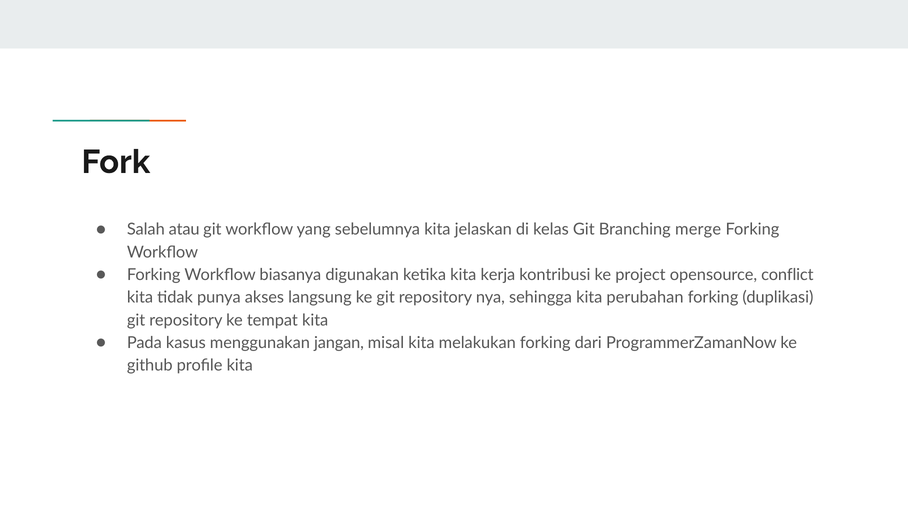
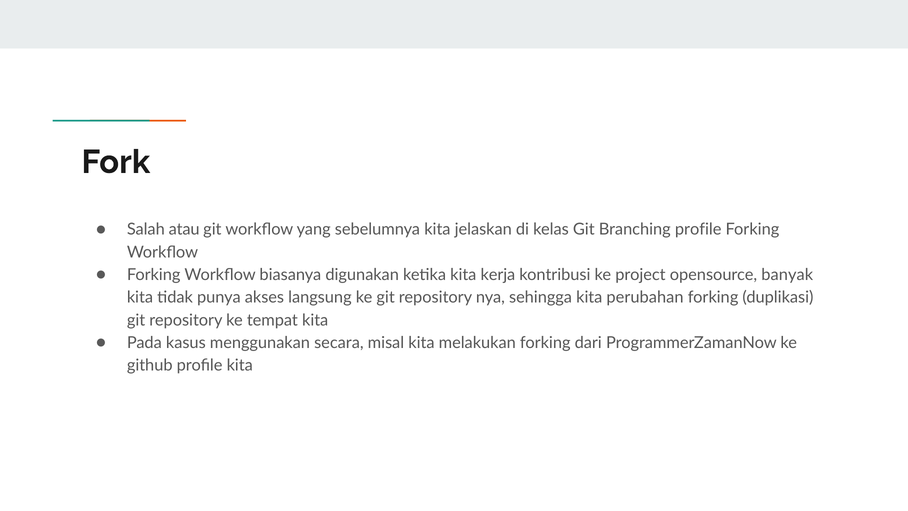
Branching merge: merge -> profile (698, 229)
conflict: conflict -> banyak (787, 275)
jangan: jangan -> secara (339, 343)
